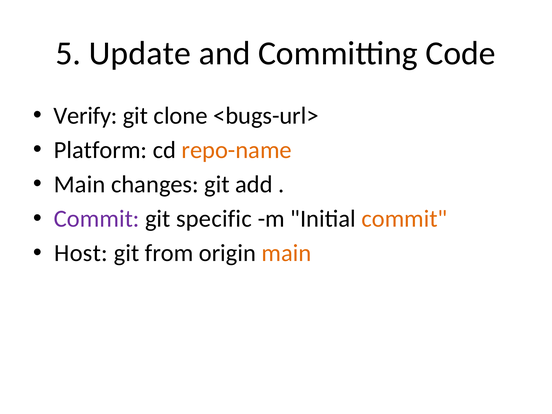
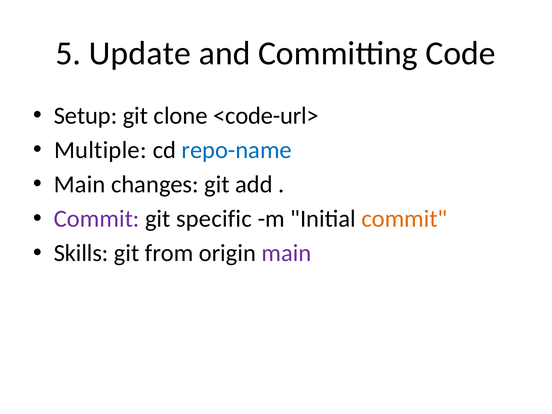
Verify: Verify -> Setup (86, 116)
<bugs-url>: <bugs-url> -> <code-url> (266, 116)
Platform: Platform -> Multiple (100, 150)
repo-name colour: orange -> blue (237, 150)
Host: Host -> Skills (81, 253)
main colour: orange -> purple (286, 253)
